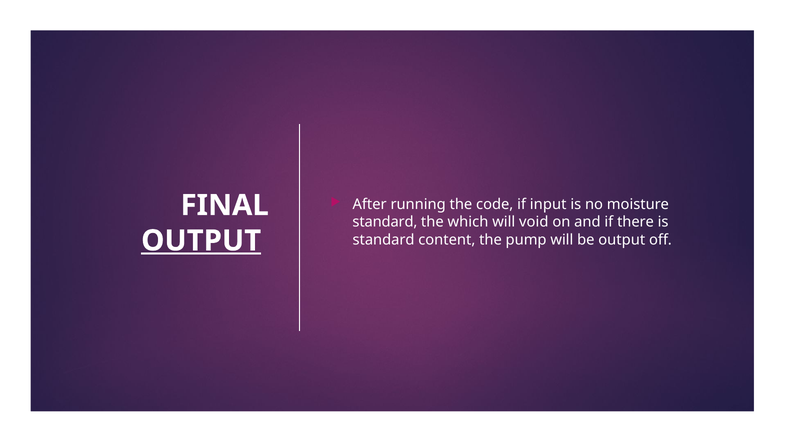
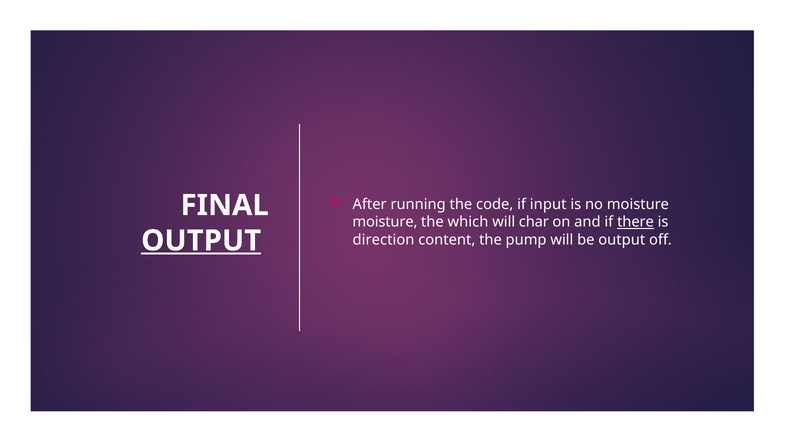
standard: standard -> moisture (385, 222)
void: void -> char (534, 222)
there underline: none -> present (636, 222)
standard: standard -> direction (384, 239)
